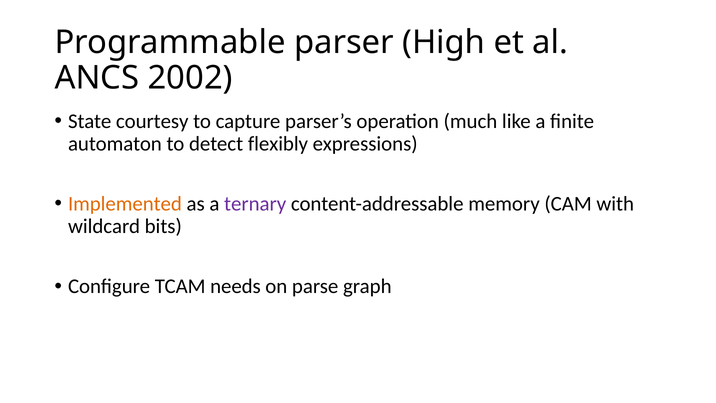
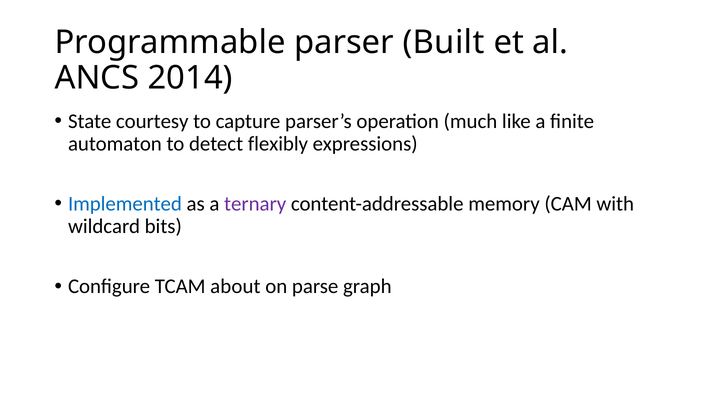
High: High -> Built (444, 42)
2002: 2002 -> 2014 (190, 78)
Implemented colour: orange -> blue (125, 204)
needs: needs -> about (235, 286)
